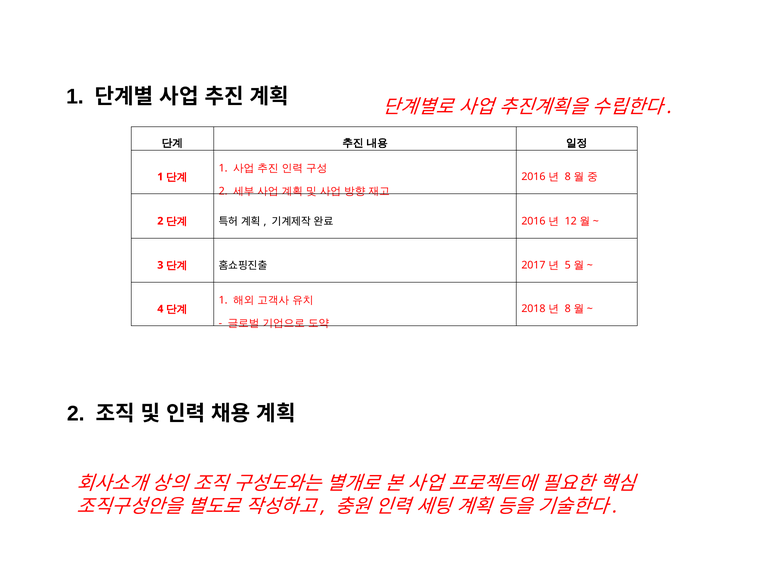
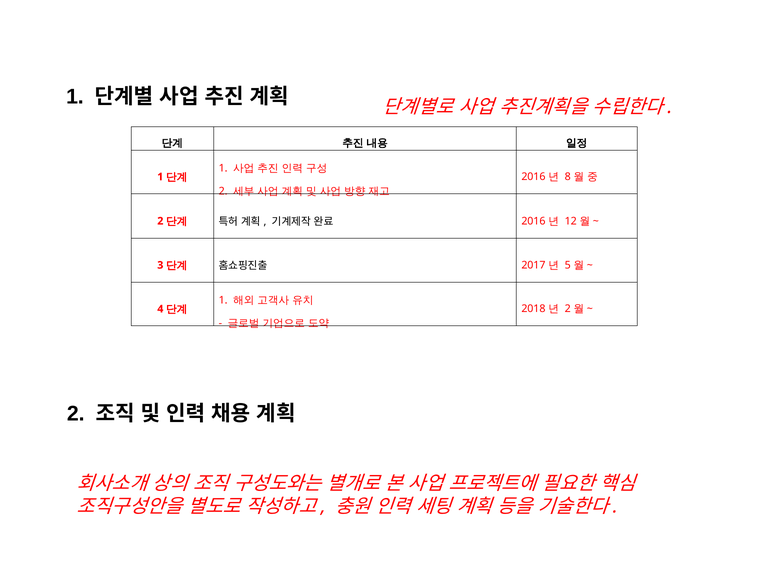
8: 8 -> 2 (568, 309)
